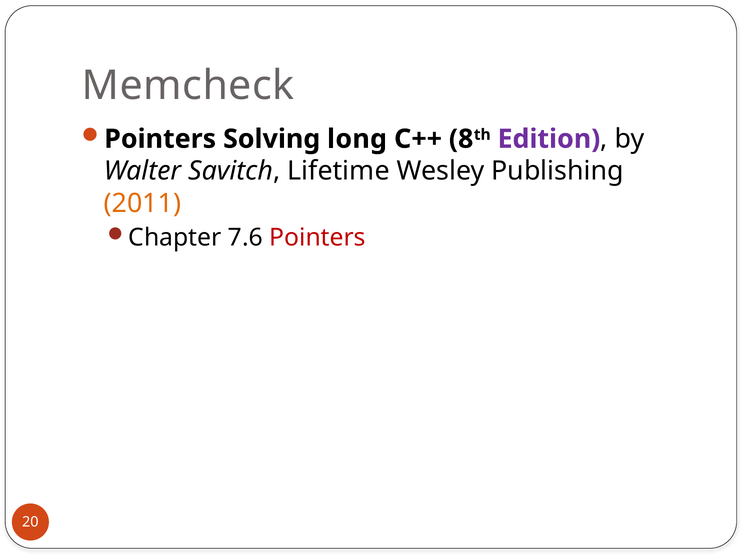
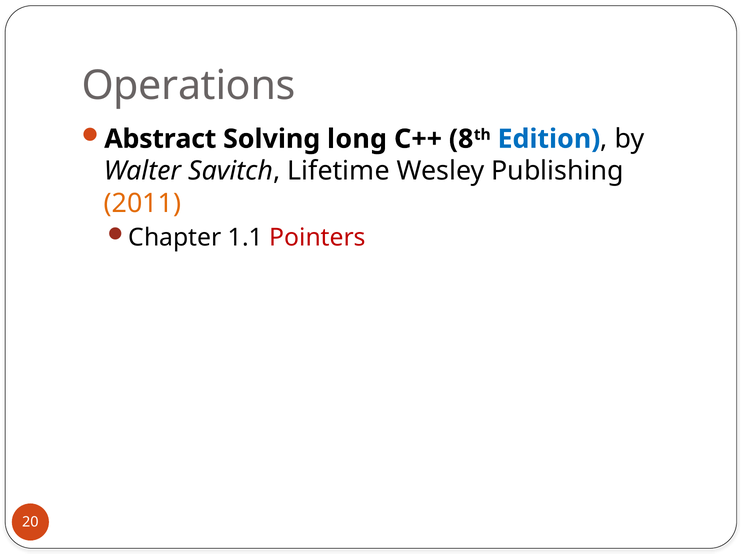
Memcheck: Memcheck -> Operations (189, 86)
Pointers: Pointers -> Abstract (160, 139)
Edition colour: purple -> blue (549, 139)
7.6: 7.6 -> 1.1 (245, 238)
